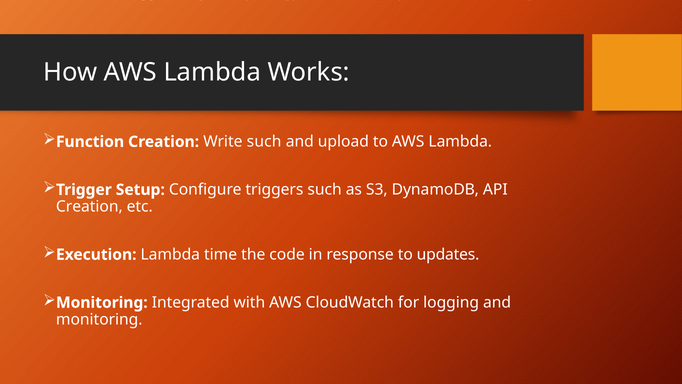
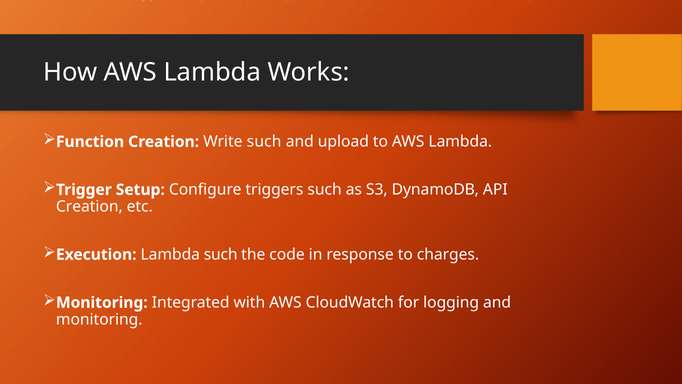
Lambda time: time -> such (221, 254)
updates: updates -> charges (448, 254)
